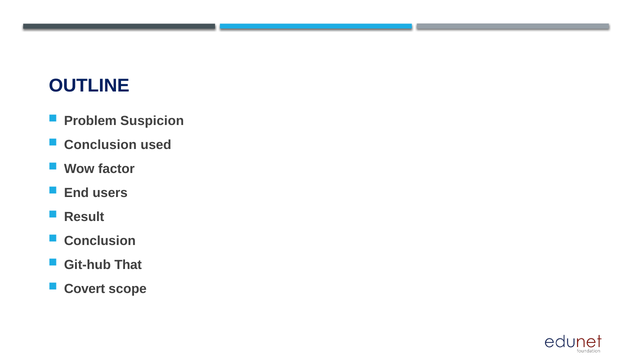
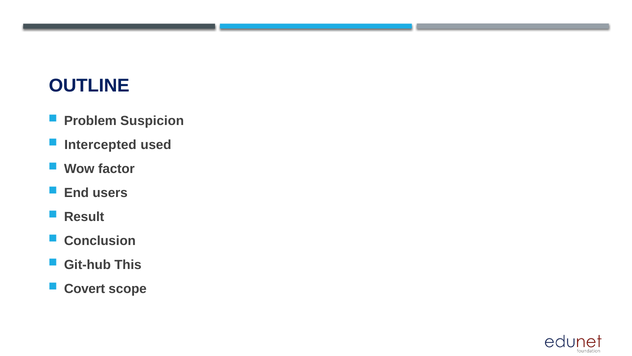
Conclusion: Conclusion -> Intercepted (100, 145)
That: That -> This (128, 264)
